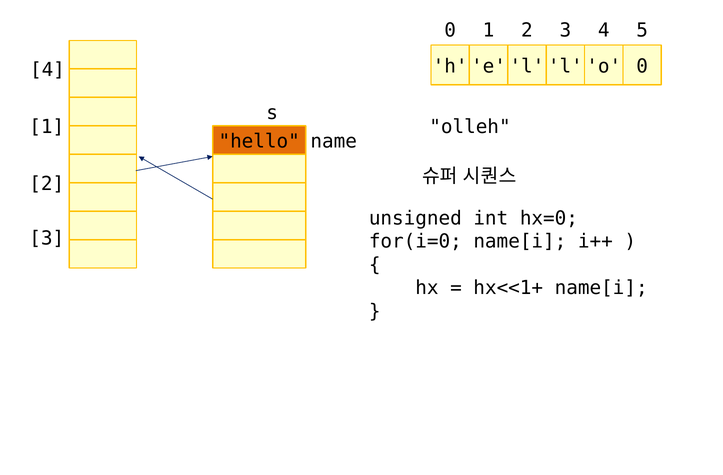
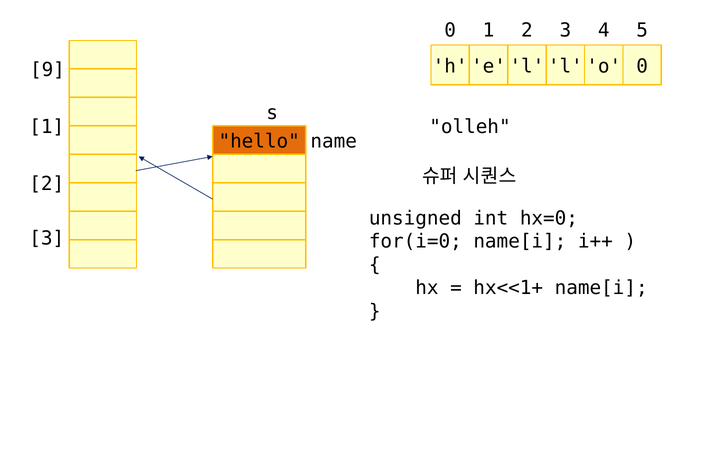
4: 4 -> 9 (47, 70)
